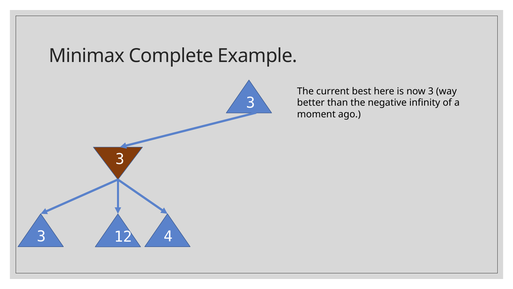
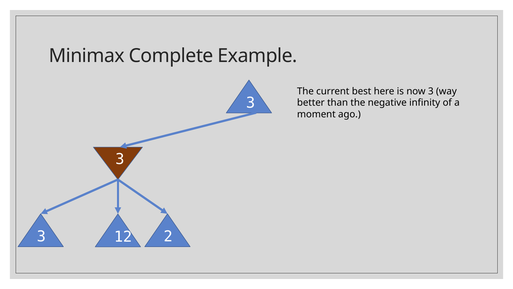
4: 4 -> 2 (168, 236)
